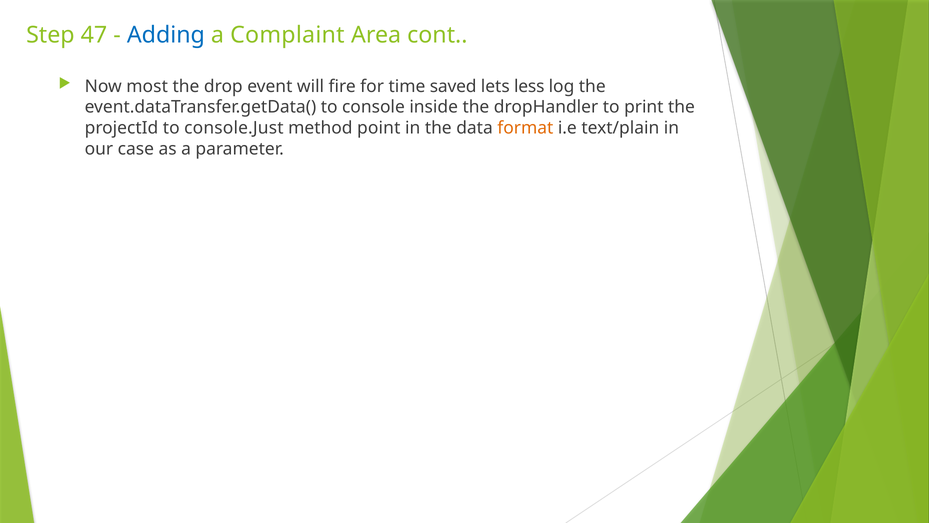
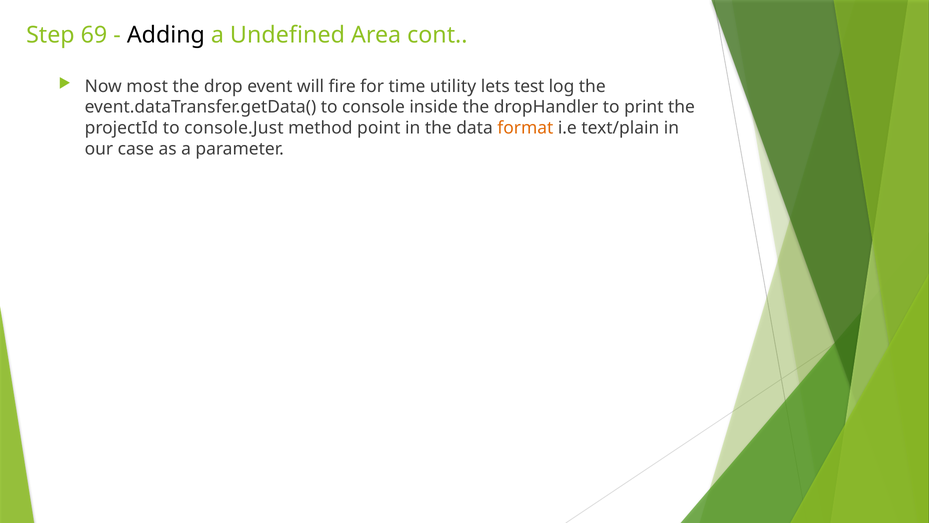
47: 47 -> 69 (94, 35)
Adding colour: blue -> black (166, 35)
Complaint: Complaint -> Undefined (287, 35)
saved: saved -> utility (453, 86)
less: less -> test (529, 86)
